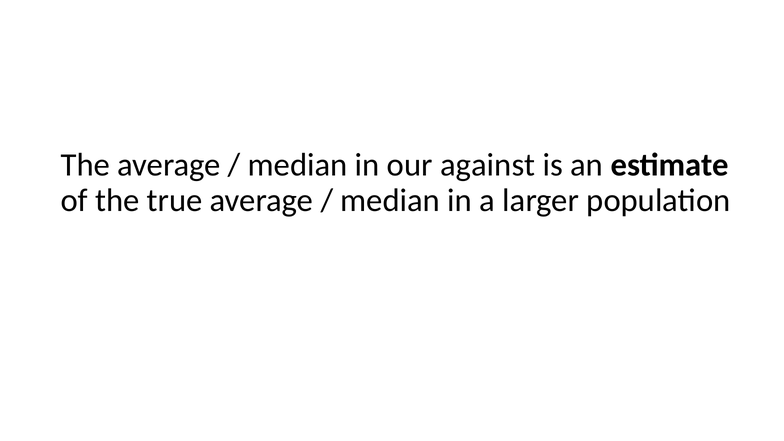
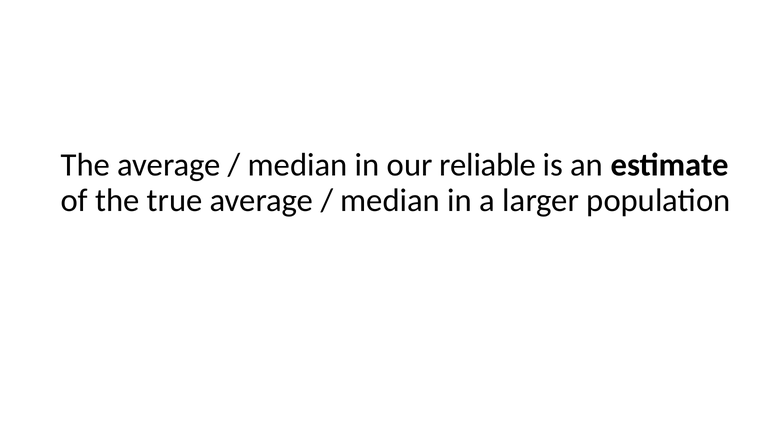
against: against -> reliable (488, 165)
